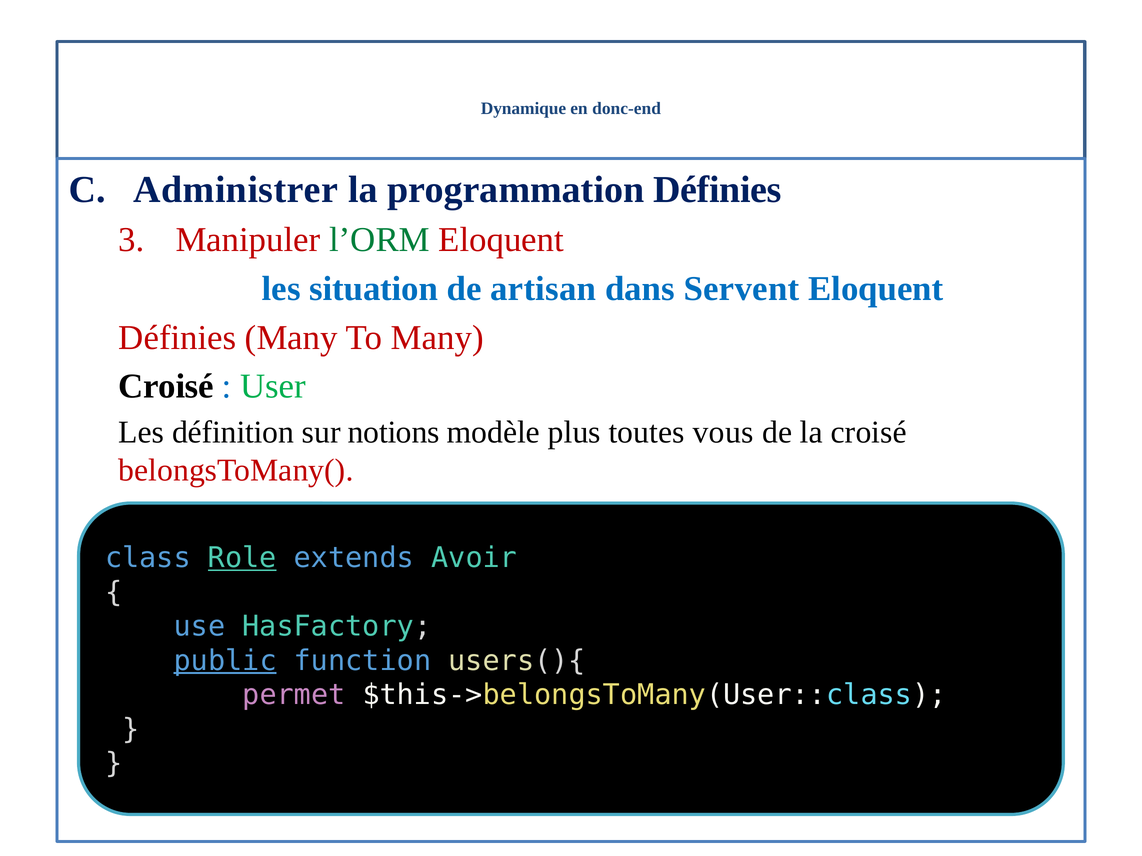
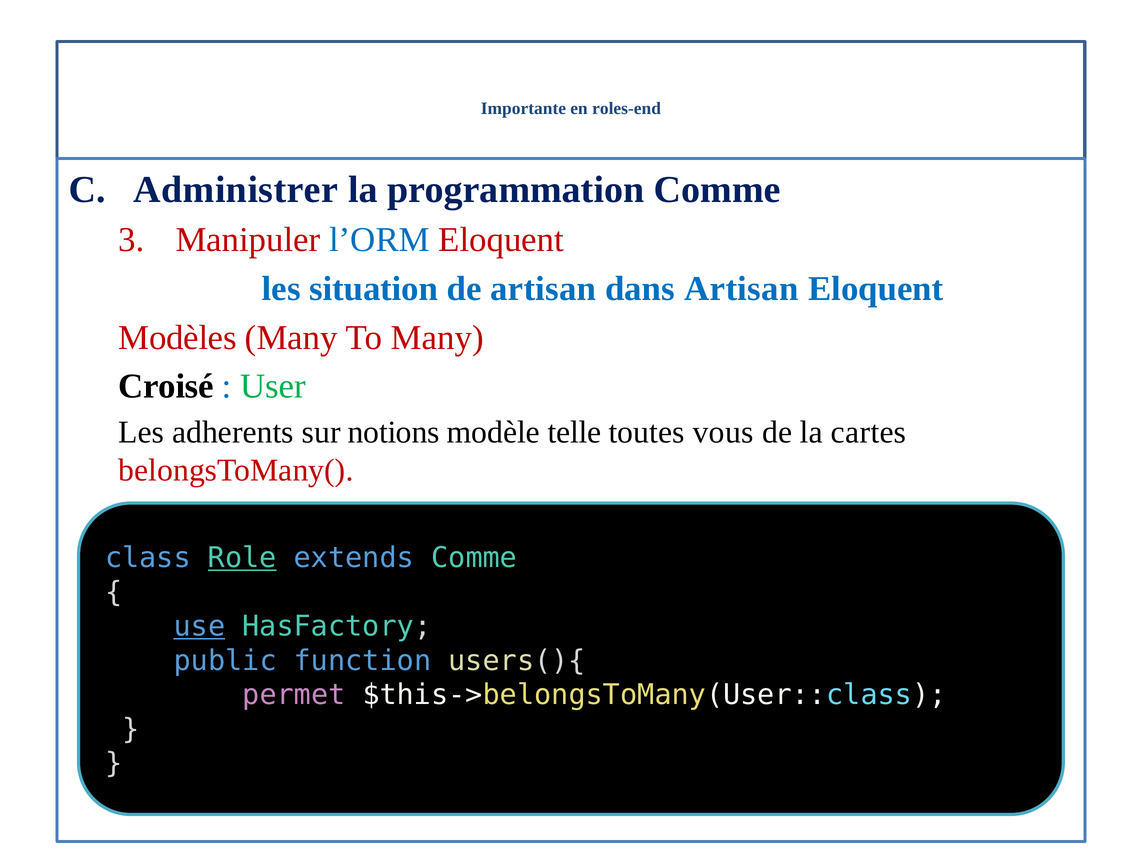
Dynamique: Dynamique -> Importante (523, 109)
donc-end: donc-end -> roles-end (627, 109)
programmation Définies: Définies -> Comme (717, 190)
l’ORM colour: green -> blue (379, 240)
dans Servent: Servent -> Artisan (741, 289)
Définies: Définies -> Modèles (178, 338)
définition: définition -> adherents (233, 433)
plus: plus -> telle (574, 433)
la croisé: croisé -> cartes (869, 433)
extends Avoir: Avoir -> Comme (474, 558)
use underline: none -> present (199, 627)
public underline: present -> none (225, 661)
